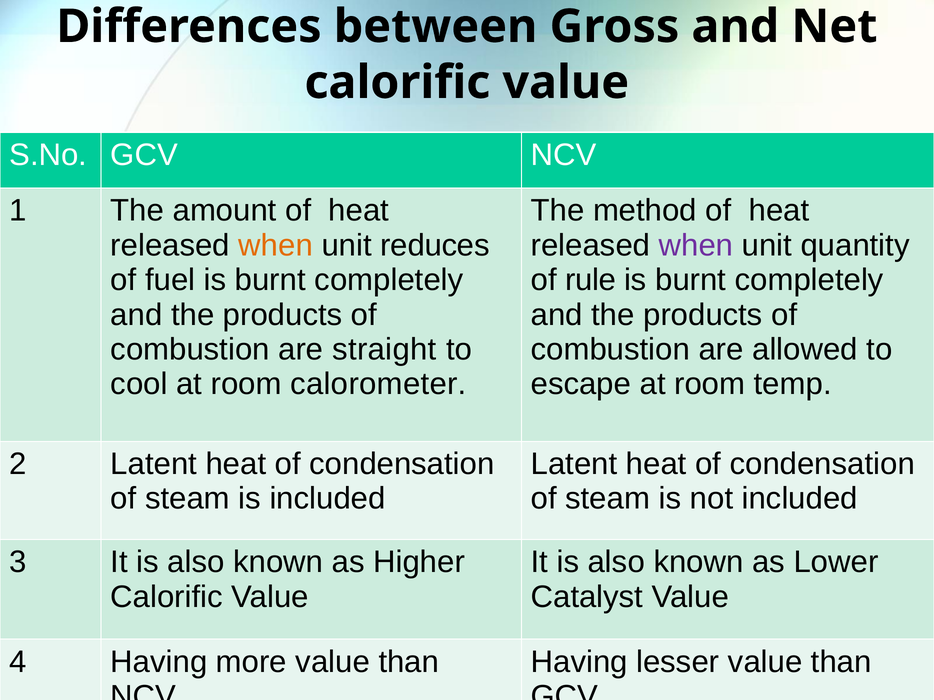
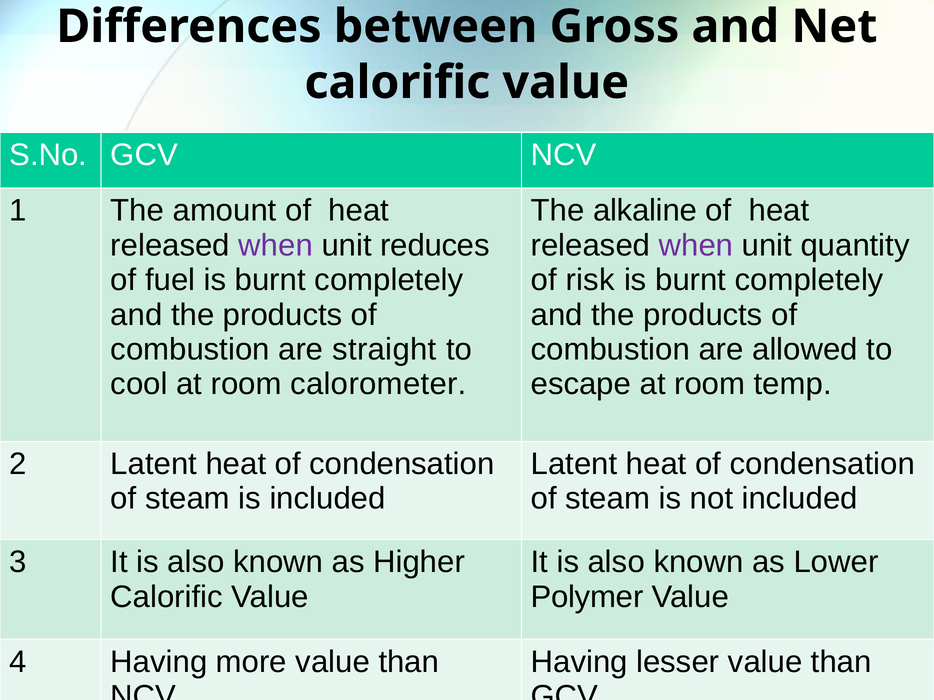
method: method -> alkaline (645, 211)
when colour: orange -> purple (276, 246)
rule: rule -> risk (590, 280)
Catalyst: Catalyst -> Polymer (587, 597)
